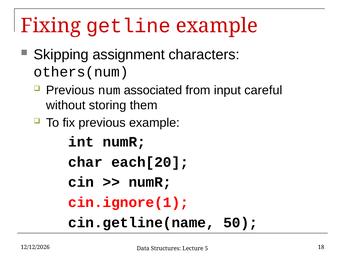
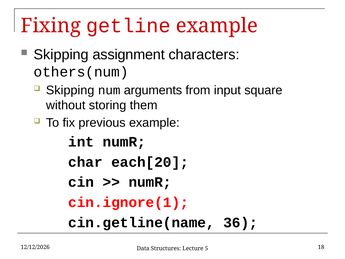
Previous: Previous -> Skipping (70, 90)
associated: associated -> arguments (153, 90)
careful: careful -> square (263, 90)
50: 50 -> 36 (241, 222)
